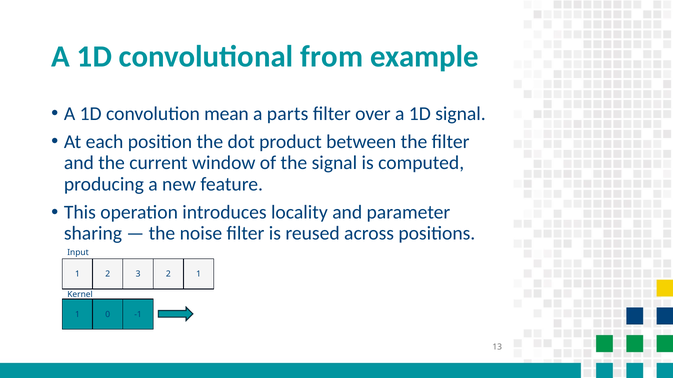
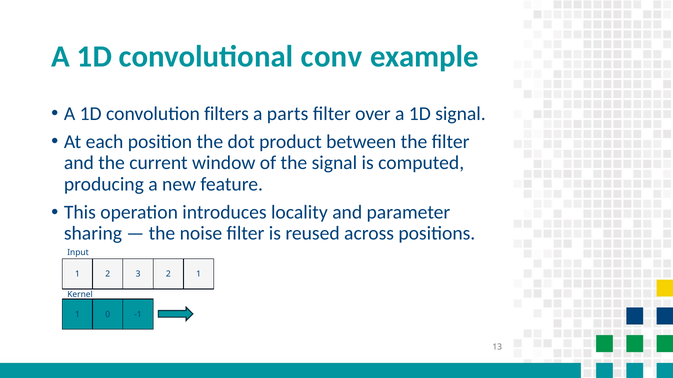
from: from -> conv (332, 57)
mean: mean -> filters (227, 114)
